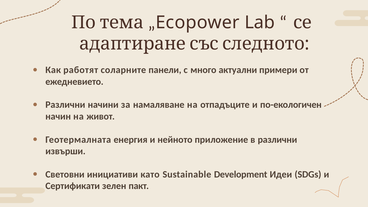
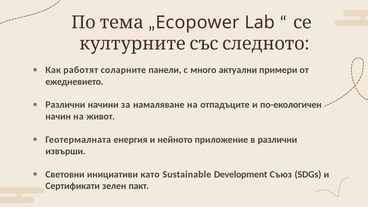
адаптиране: адаптиране -> културните (132, 44)
Идеи: Идеи -> Съюз (281, 174)
